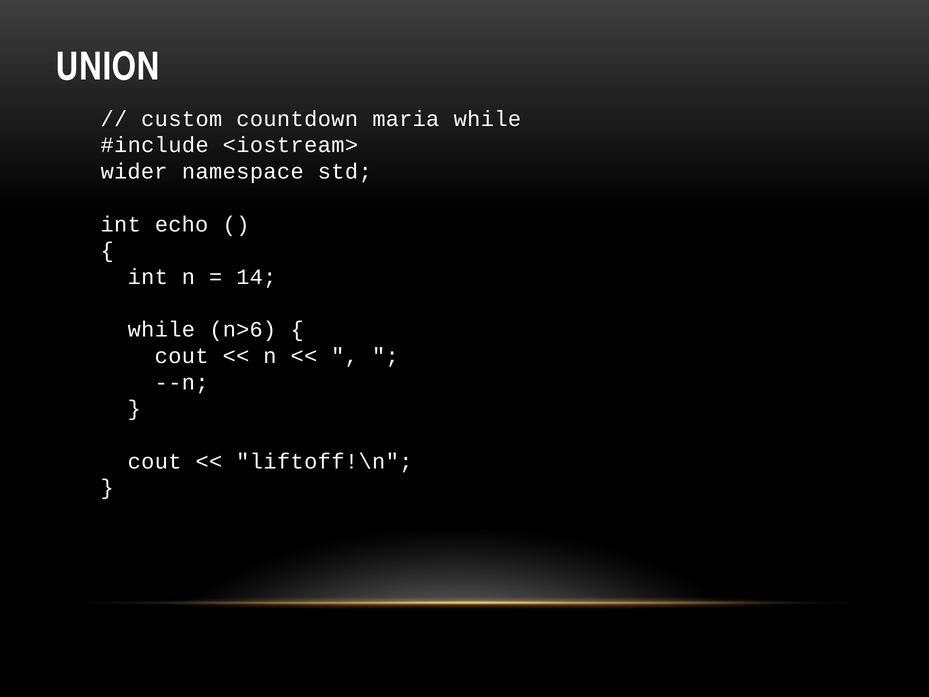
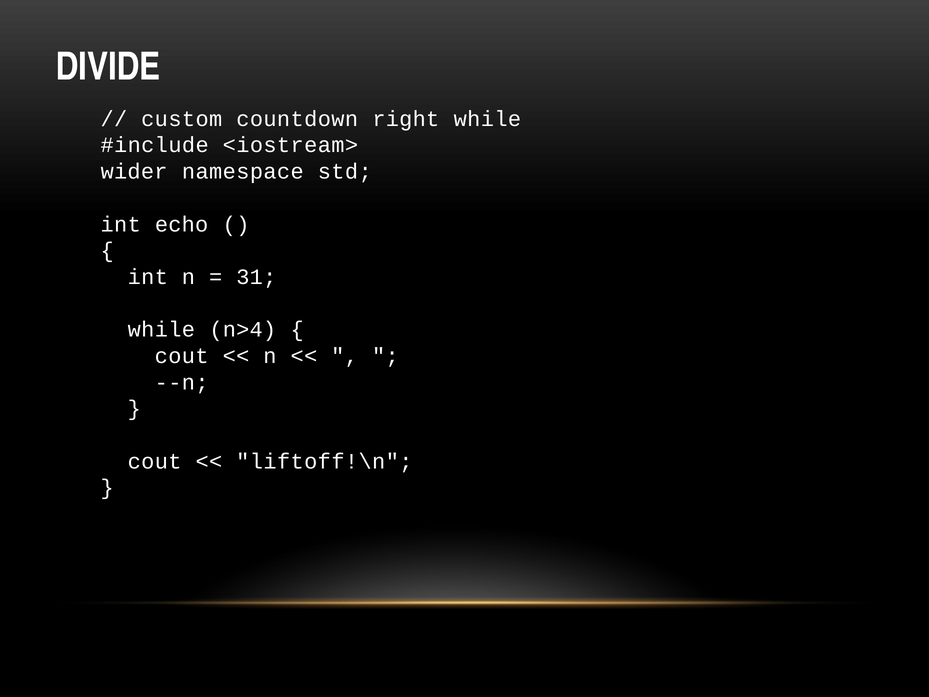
UNION: UNION -> DIVIDE (108, 67)
maria: maria -> right (406, 119)
14: 14 -> 31 (256, 277)
n>6: n>6 -> n>4 (243, 330)
